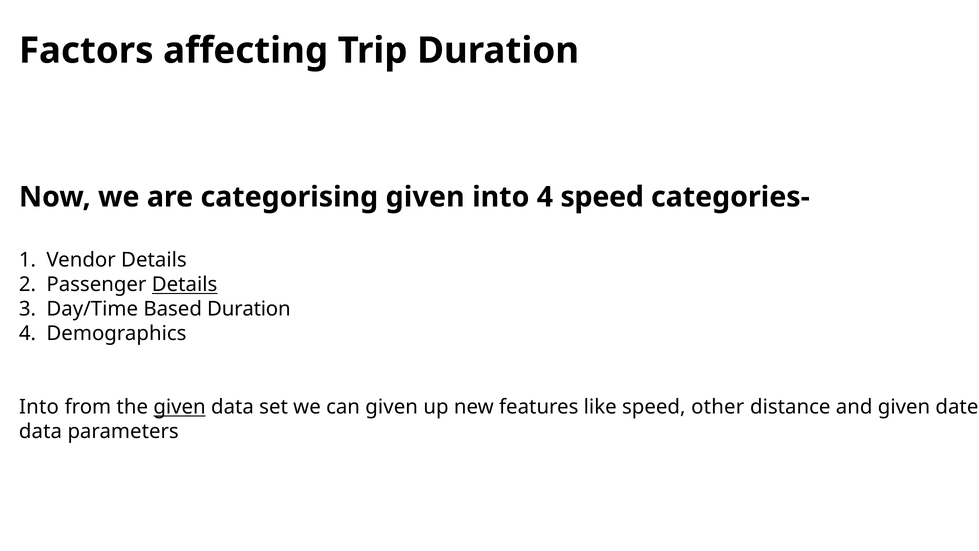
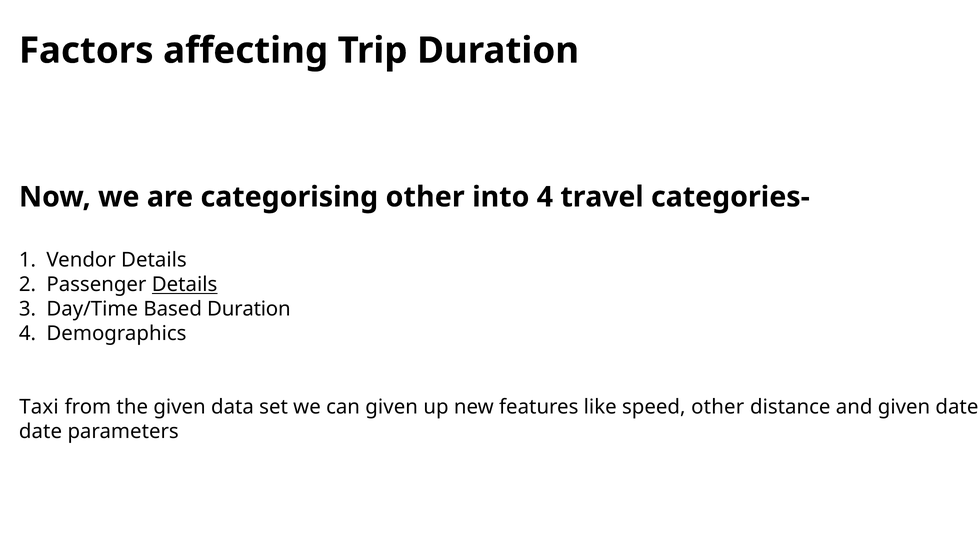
categorising given: given -> other (425, 197)
4 speed: speed -> travel (602, 197)
Into: Into -> Taxi (39, 407)
given underline: present -> none (180, 407)
data: data -> date (40, 431)
